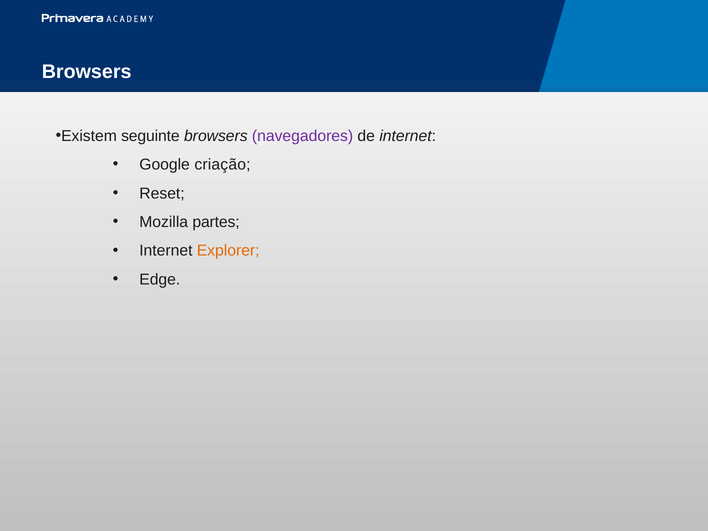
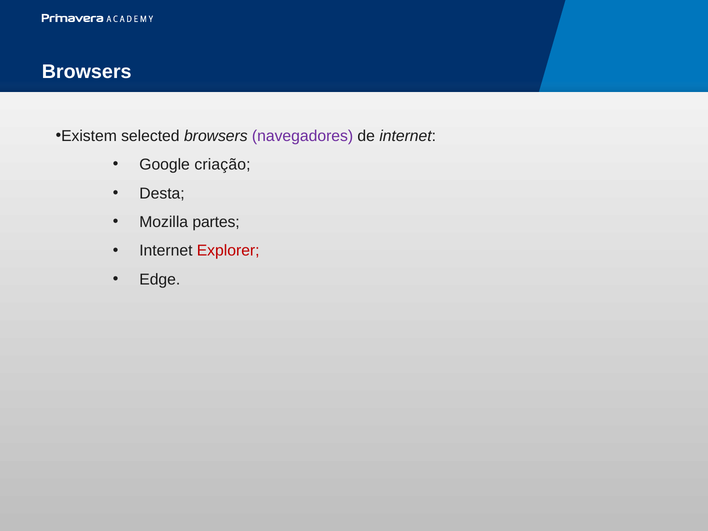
seguinte: seguinte -> selected (150, 136)
Reset: Reset -> Desta (162, 193)
Explorer colour: orange -> red (228, 251)
